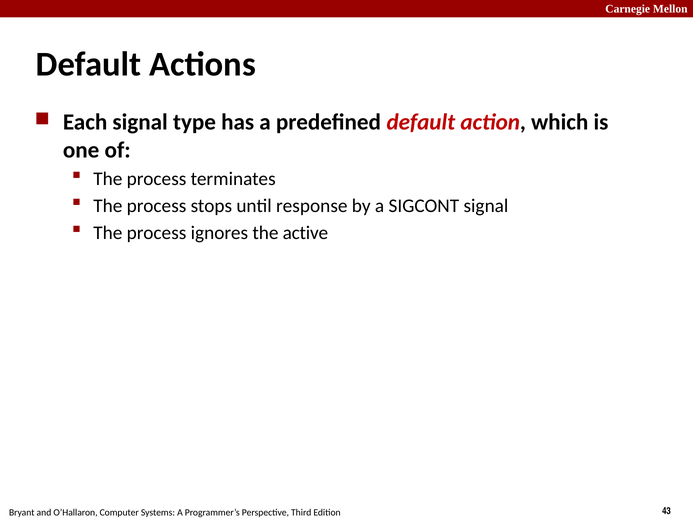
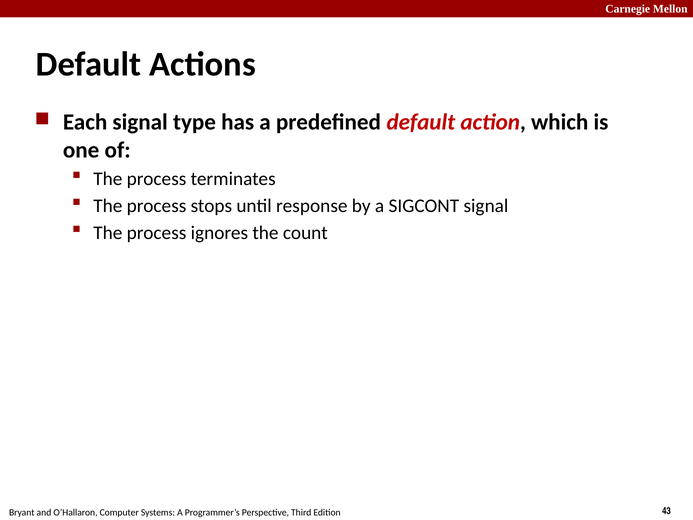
active: active -> count (305, 233)
